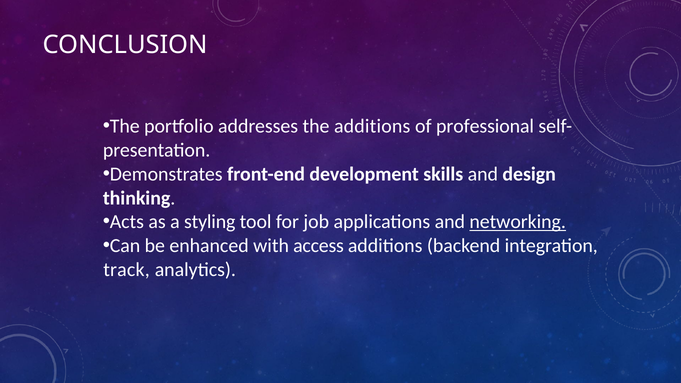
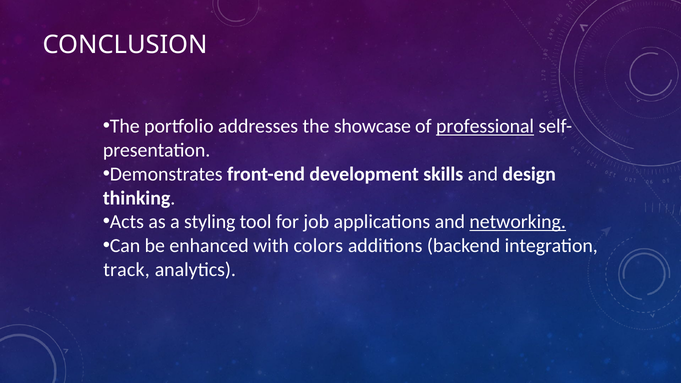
the additions: additions -> showcase (372, 126)
professional underline: none -> present (485, 126)
access: access -> colors (318, 246)
